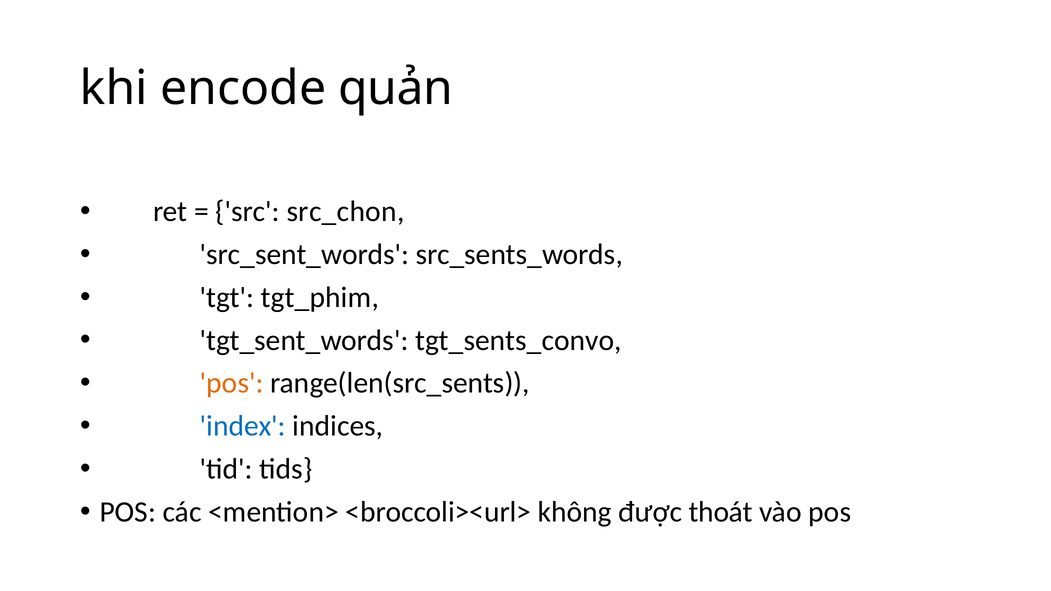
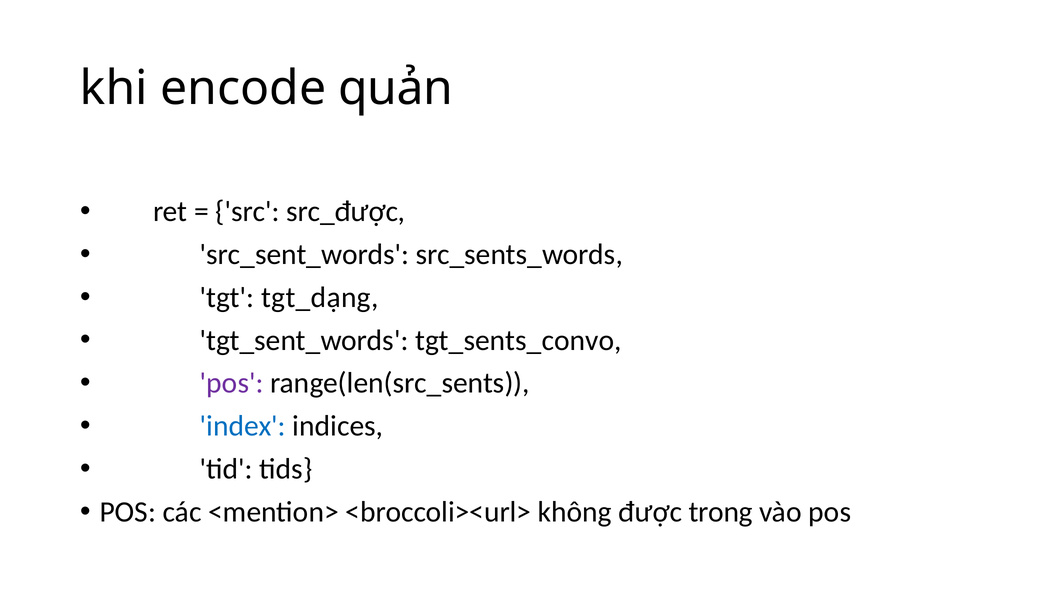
src_chon: src_chon -> src_được (346, 212)
tgt_phim: tgt_phim -> tgt_dạng (320, 297)
pos colour: orange -> purple (232, 383)
thoát: thoát -> trong (721, 512)
